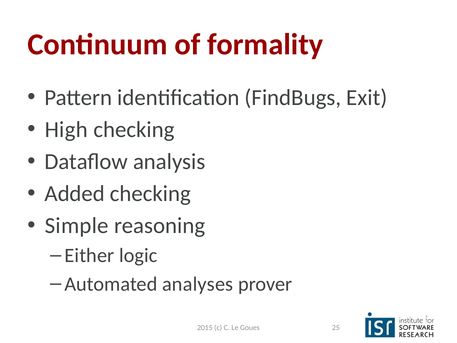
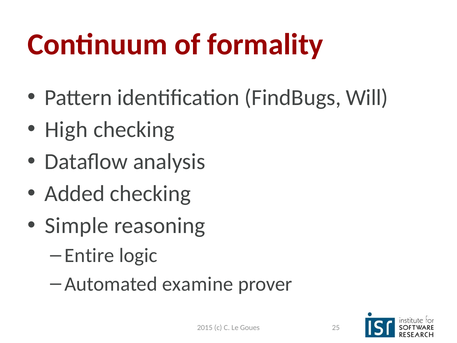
Exit: Exit -> Will (367, 98)
Either: Either -> Entire (89, 255)
analyses: analyses -> examine (198, 284)
